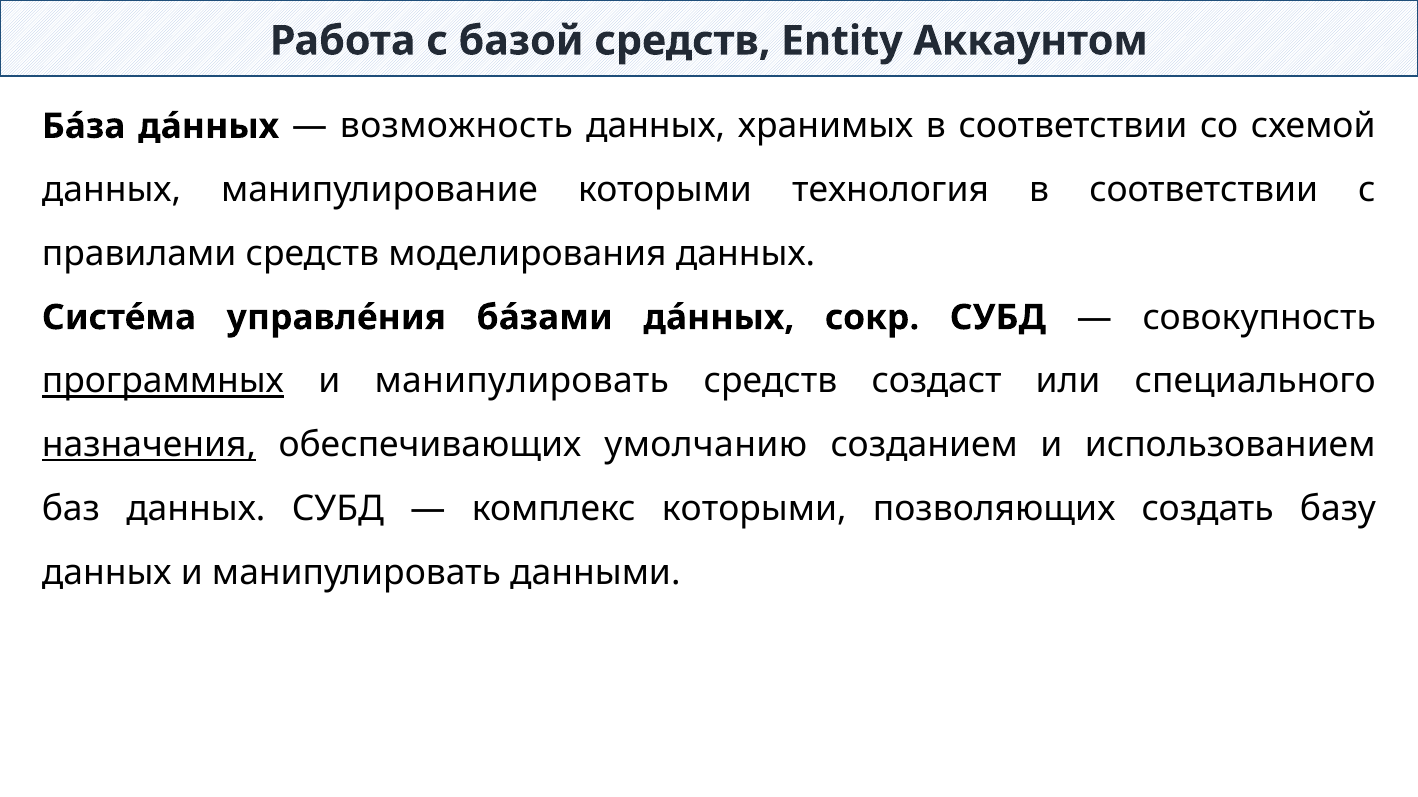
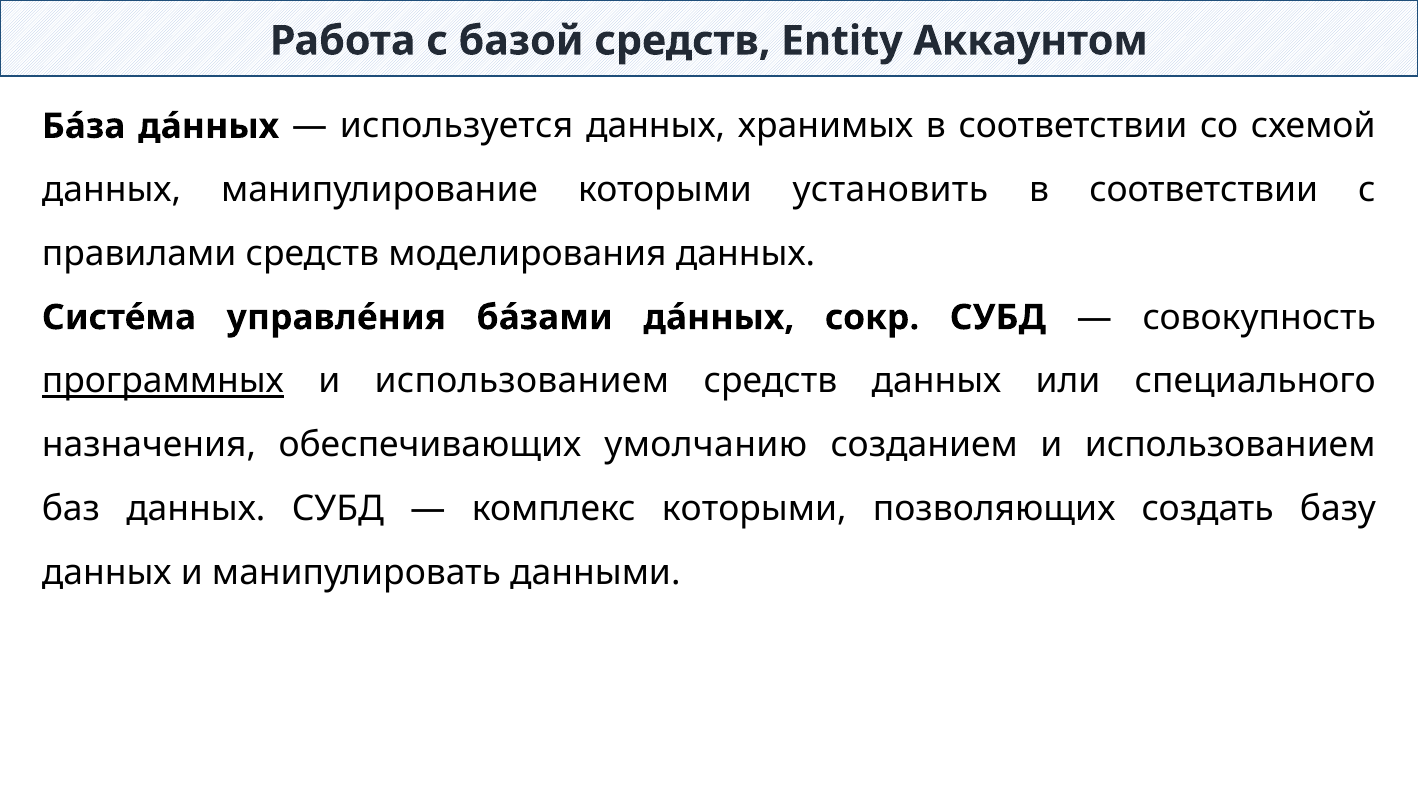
возможность: возможность -> используется (457, 126)
технология: технология -> установить (890, 190)
манипулировать: манипулировать -> использованием (522, 382)
средств создаст: создаст -> данных (937, 382)
назначения underline: present -> none (149, 445)
